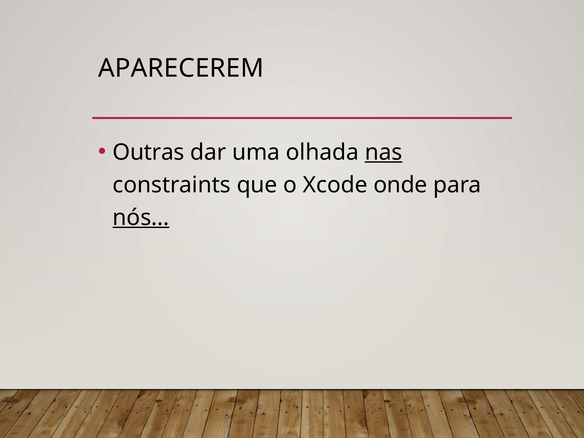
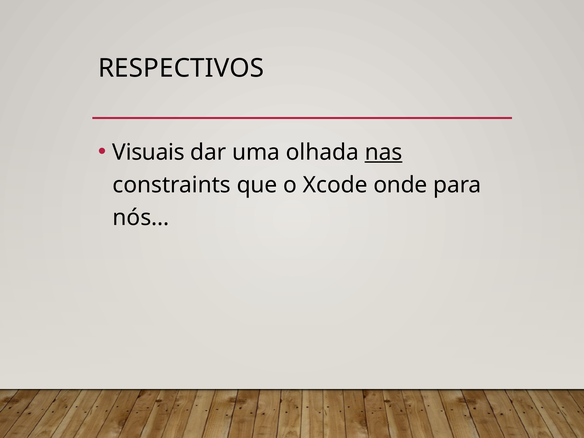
APARECEREM: APARECEREM -> RESPECTIVOS (181, 68)
Outras: Outras -> Visuais (149, 152)
nós underline: present -> none (141, 218)
